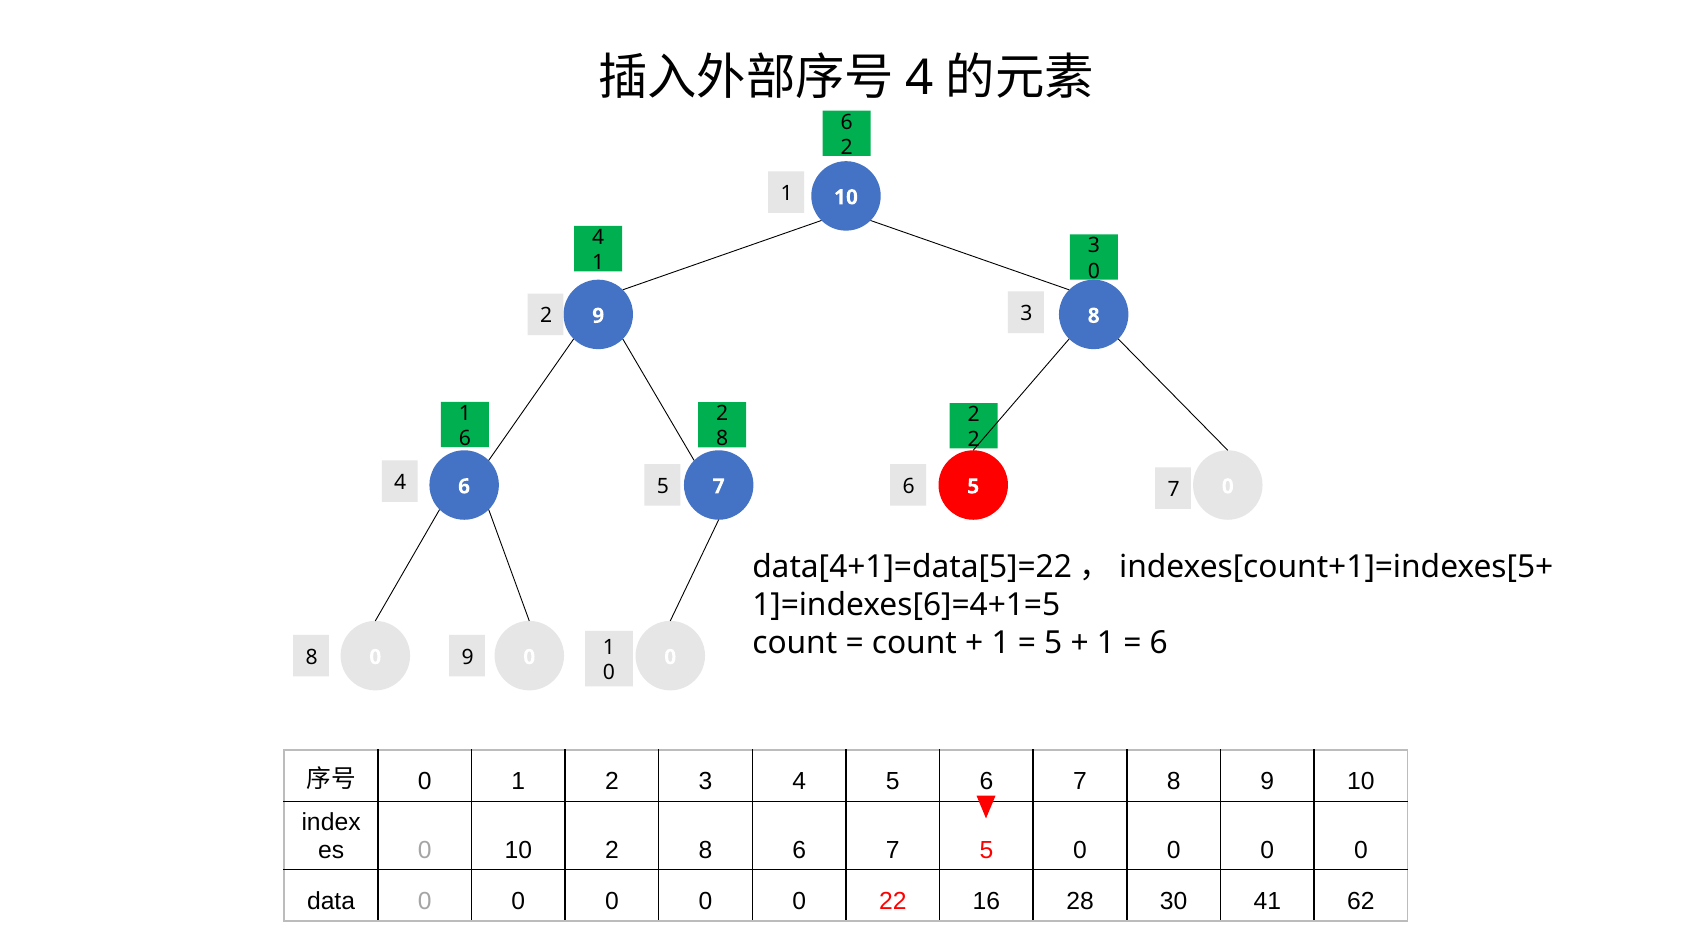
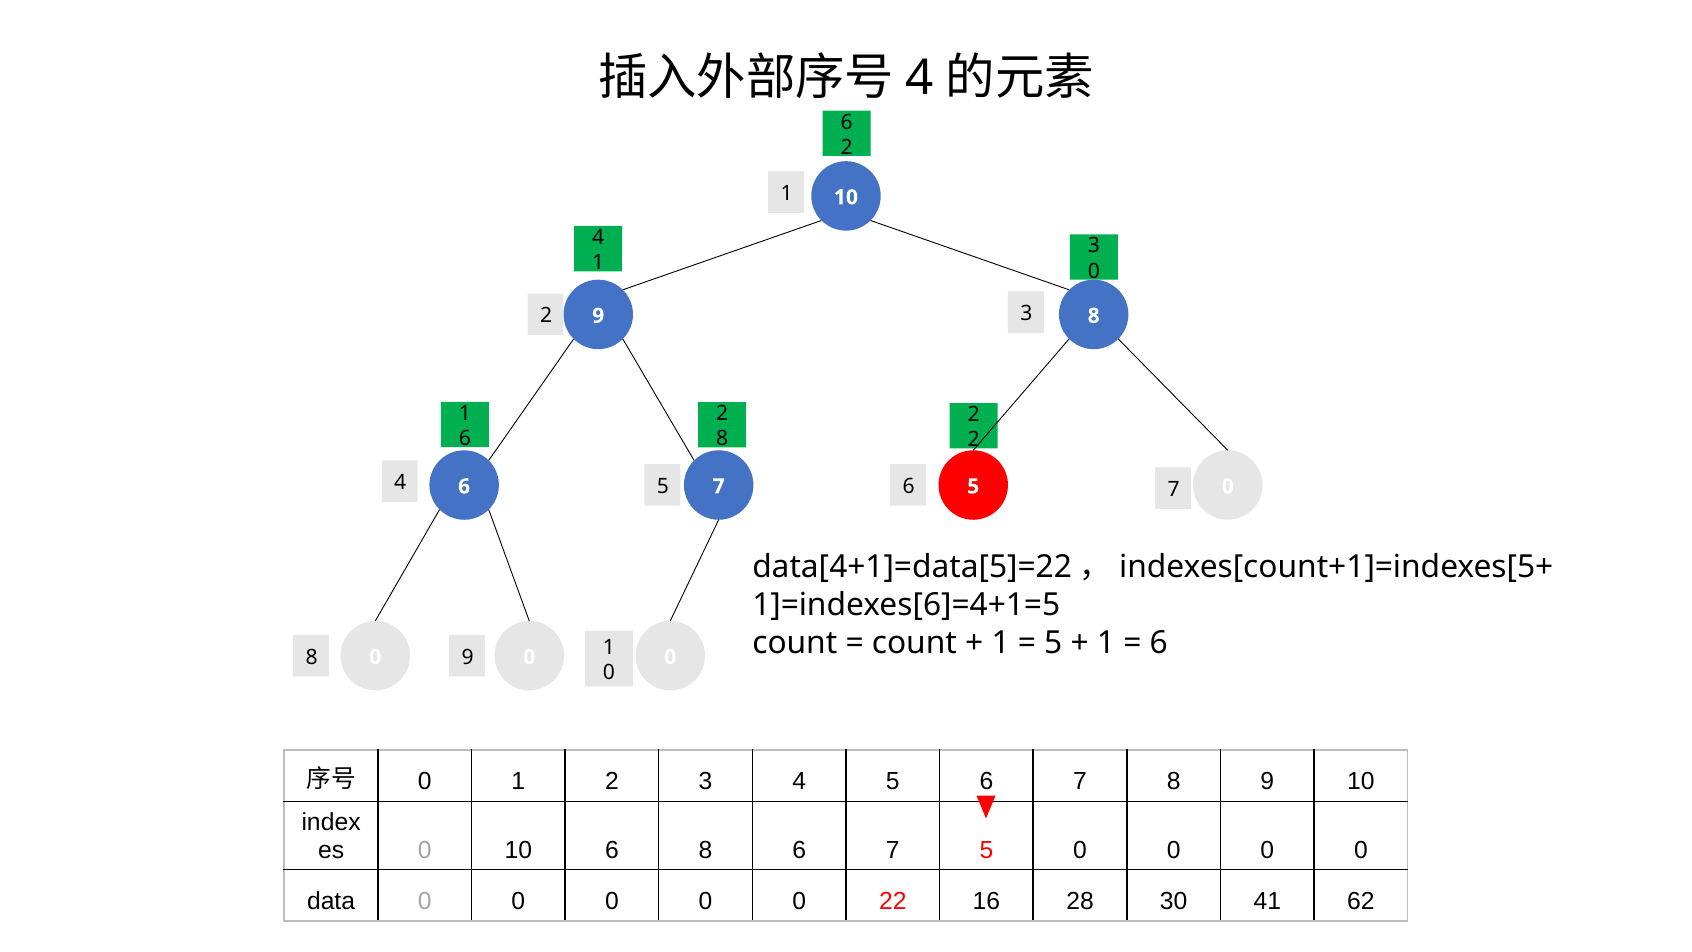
10 2: 2 -> 6 (612, 850)
